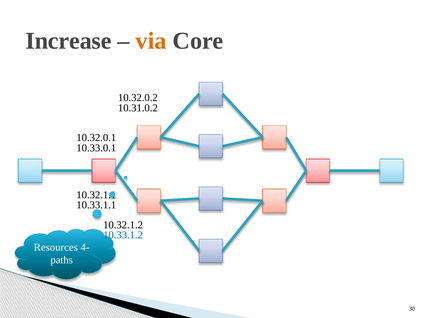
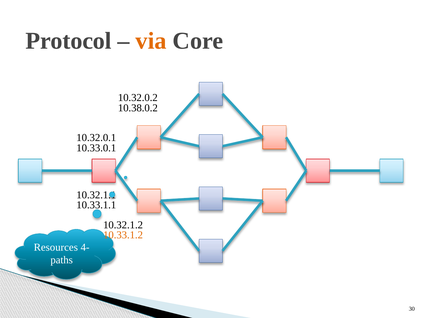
Increase: Increase -> Protocol (69, 41)
10.31.0.2: 10.31.0.2 -> 10.38.0.2 (138, 108)
10.33.1.2 colour: blue -> orange (123, 235)
